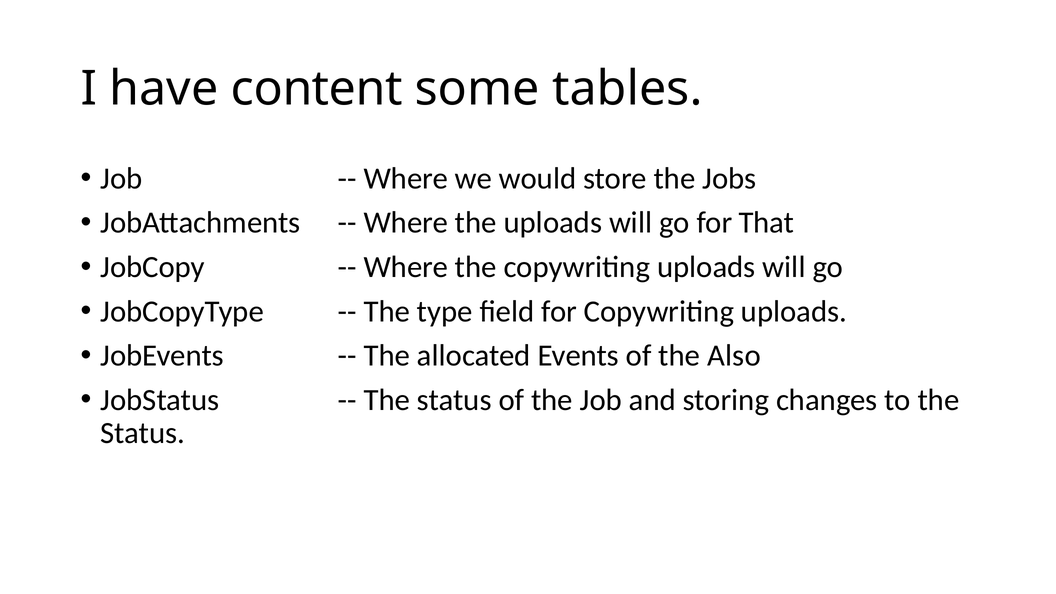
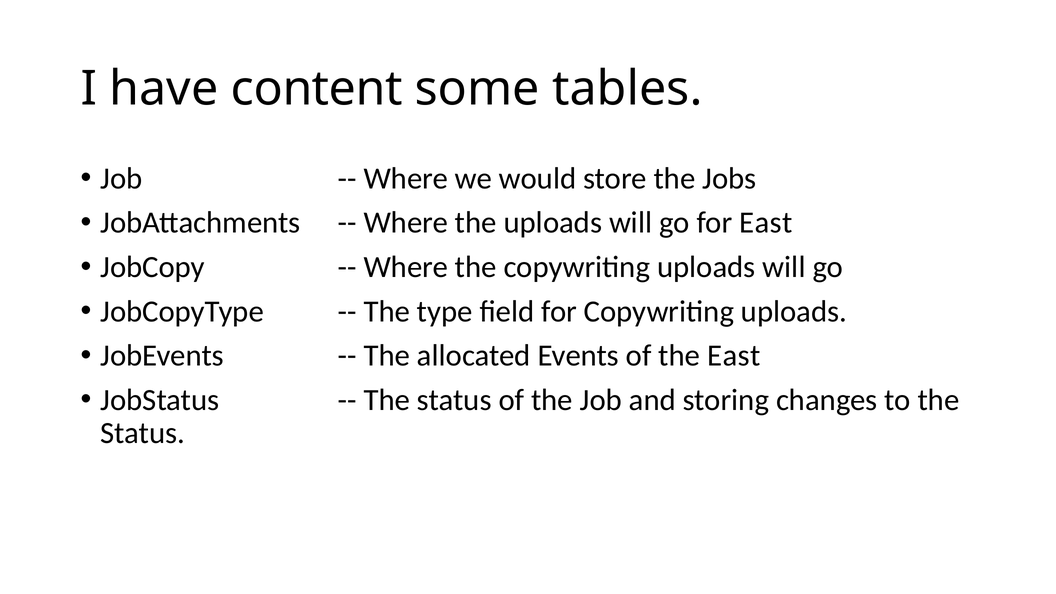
for That: That -> East (766, 223)
the Also: Also -> East (734, 356)
